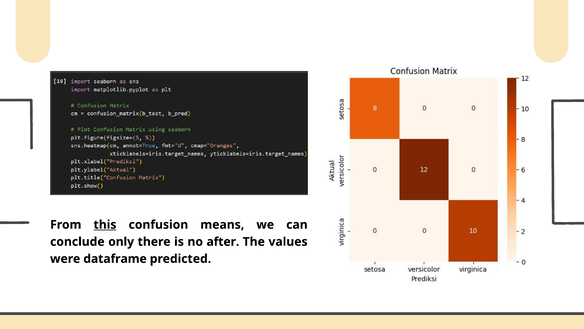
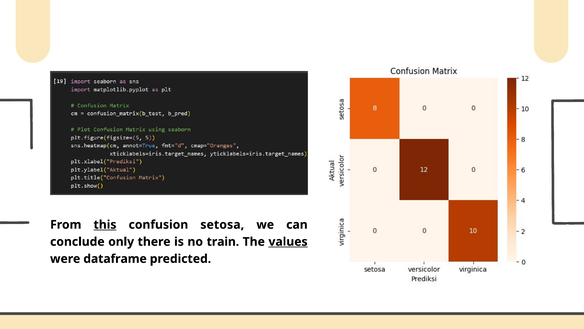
means: means -> setosa (222, 224)
after: after -> train (223, 241)
values underline: none -> present (288, 241)
